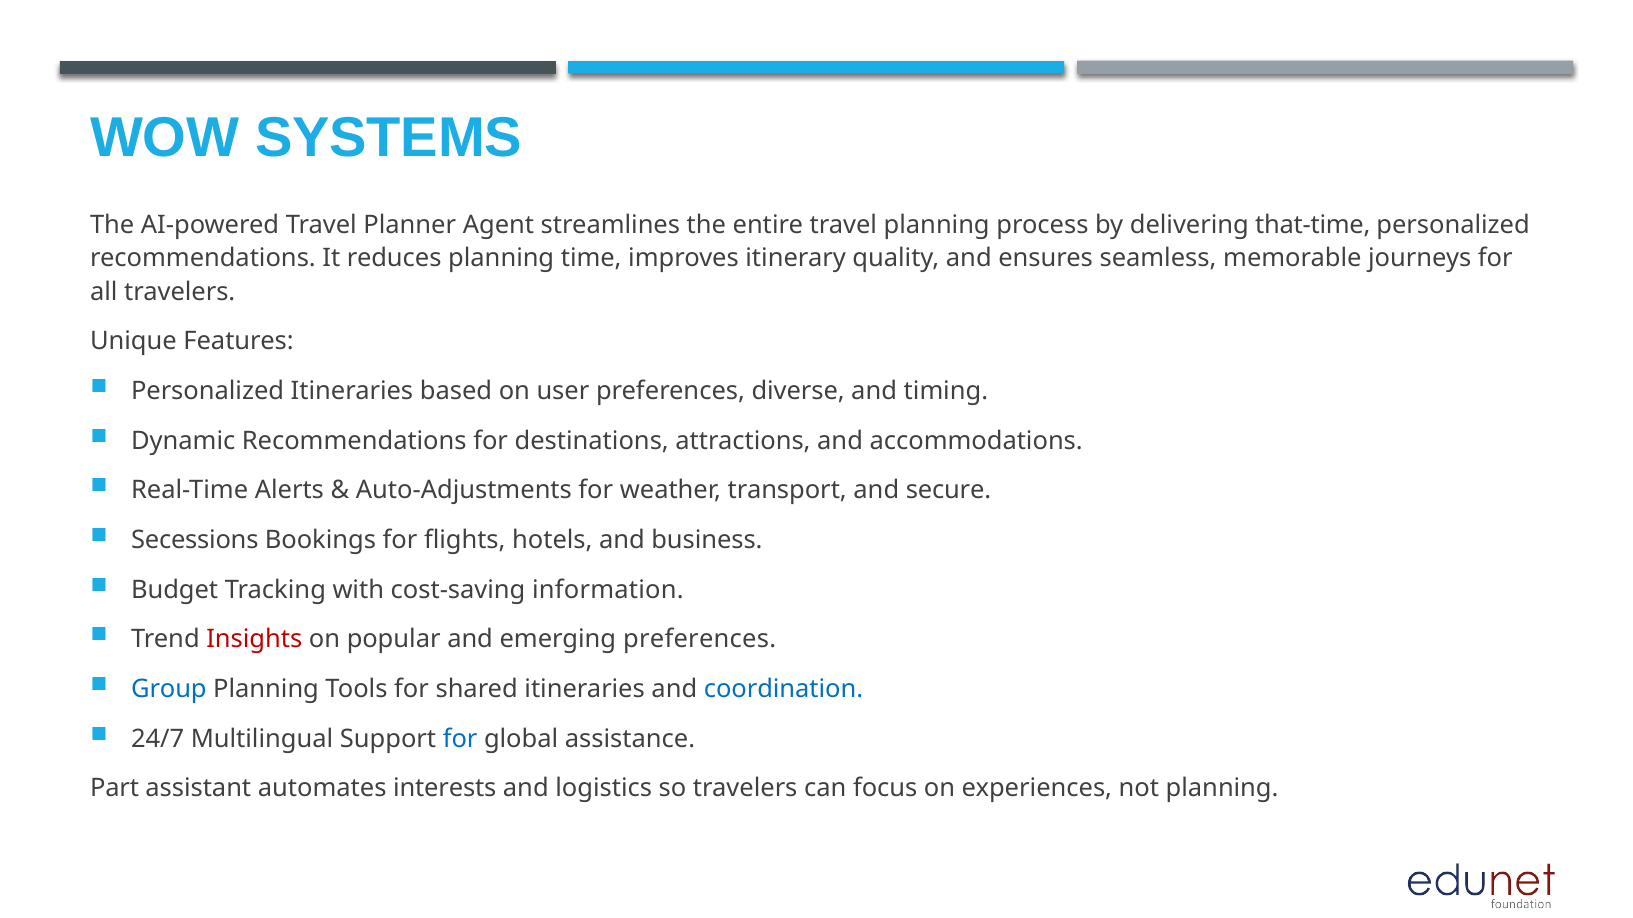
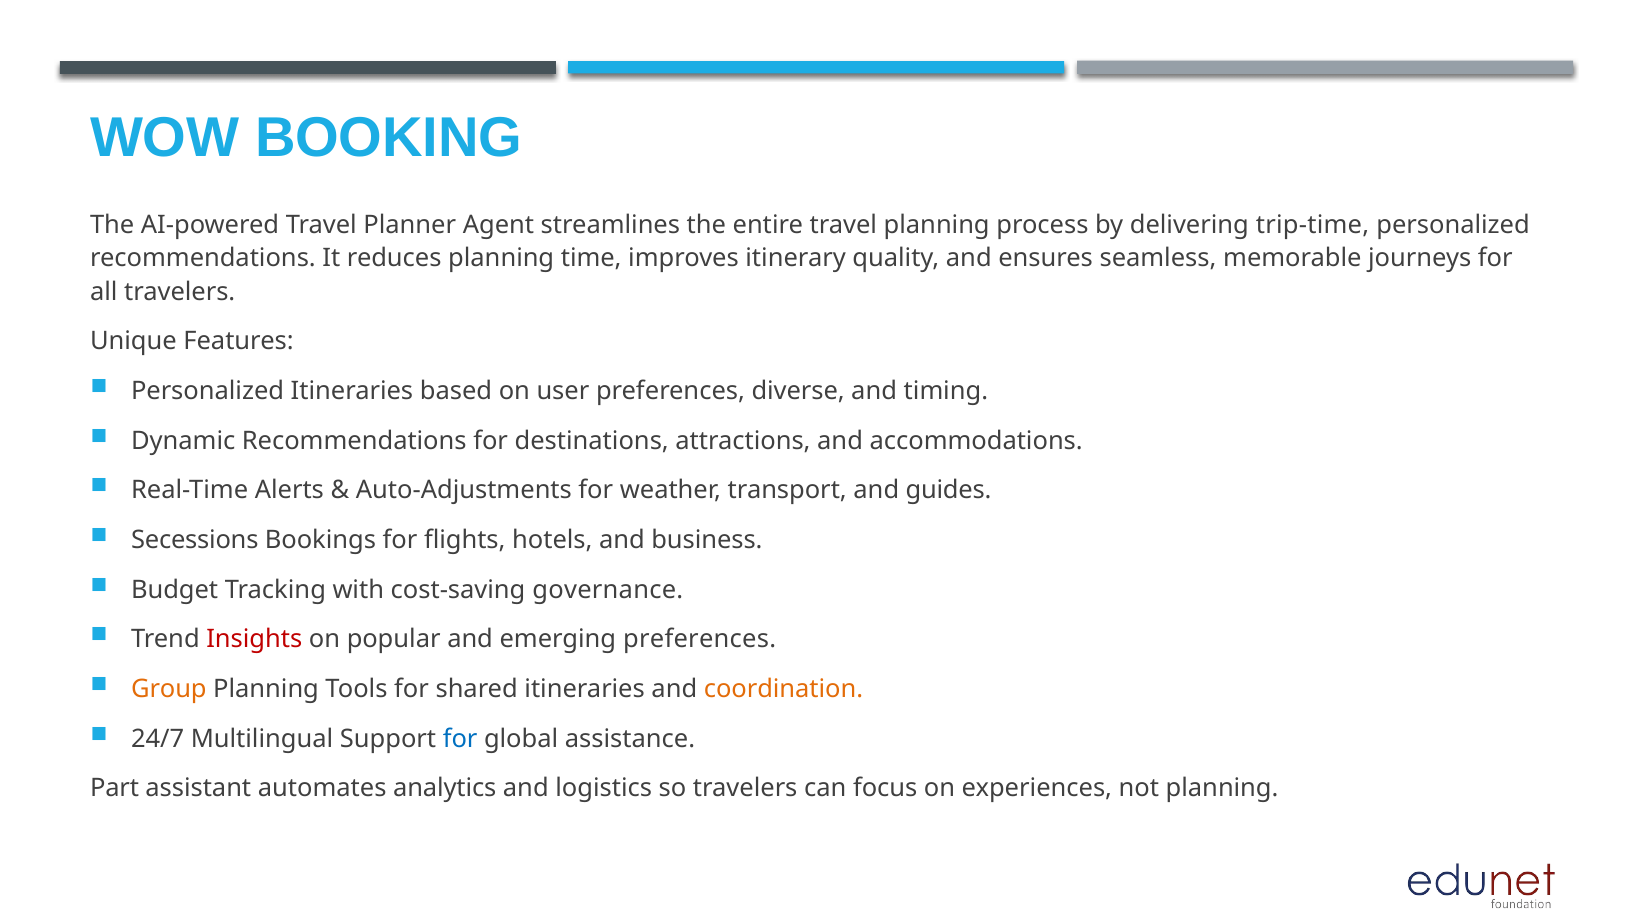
SYSTEMS: SYSTEMS -> BOOKING (389, 138)
that-time: that-time -> trip-time (1313, 225)
secure: secure -> guides (949, 491)
information: information -> governance (608, 590)
Group colour: blue -> orange (169, 689)
coordination colour: blue -> orange (783, 689)
interests: interests -> analytics (445, 789)
